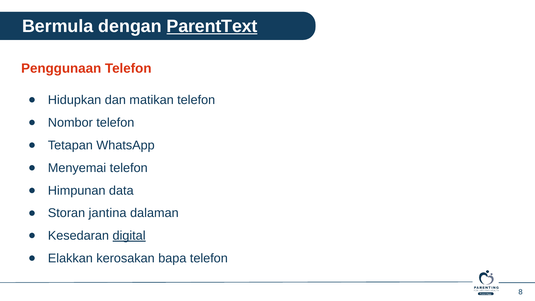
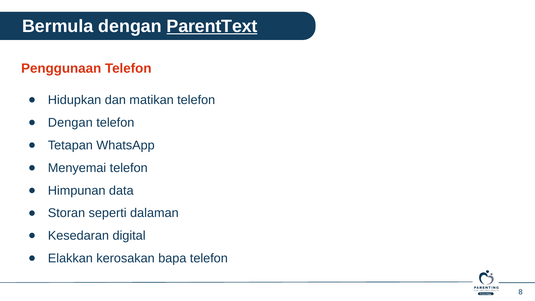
Nombor: Nombor -> Dengan (70, 123)
jantina: jantina -> seperti (108, 213)
digital underline: present -> none (129, 236)
